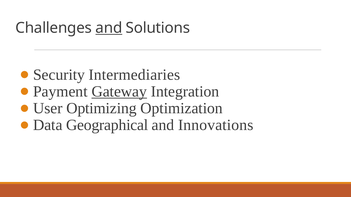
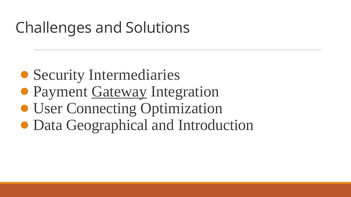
and underline: present -> none (109, 28)
Optimizing: Optimizing -> Connecting (101, 109)
Innovations: Innovations -> Introduction (216, 125)
